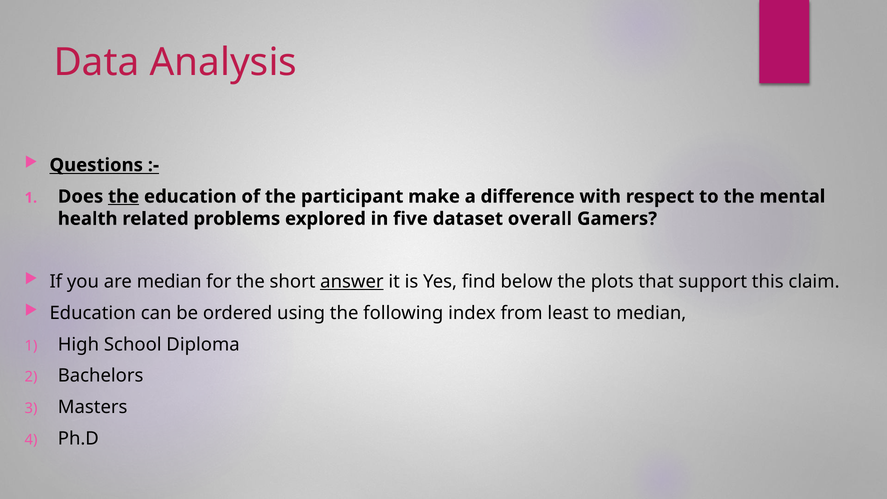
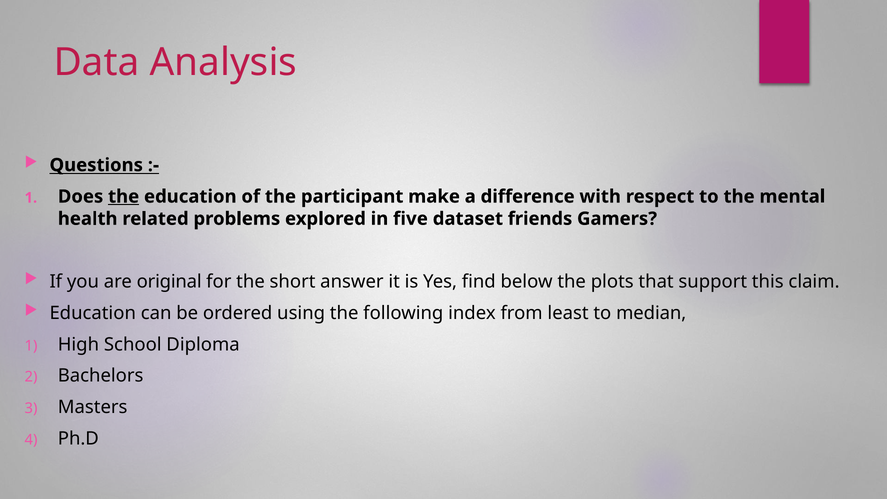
overall: overall -> friends (540, 219)
are median: median -> original (169, 282)
answer underline: present -> none (352, 282)
